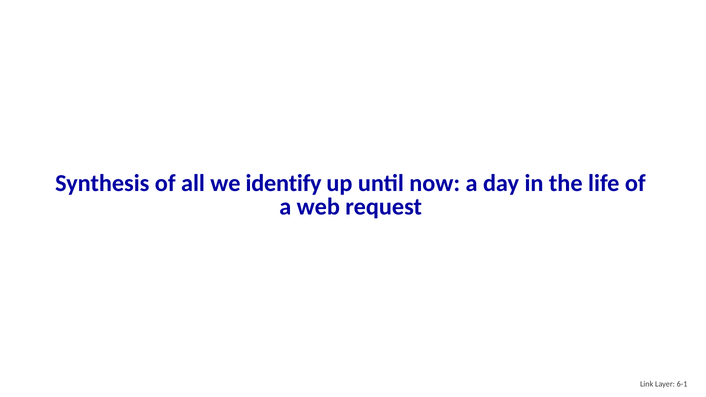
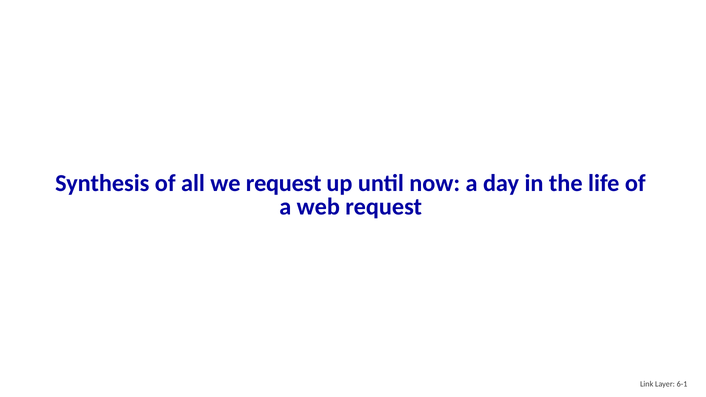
we identify: identify -> request (284, 183)
